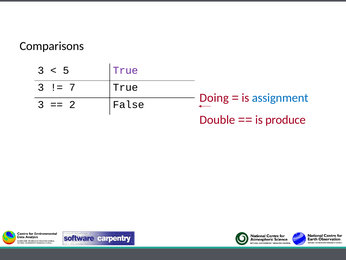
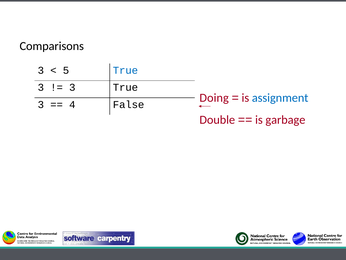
True colour: purple -> blue (125, 70)
7: 7 -> 3 (72, 87)
2: 2 -> 4 (72, 104)
produce: produce -> garbage (285, 120)
